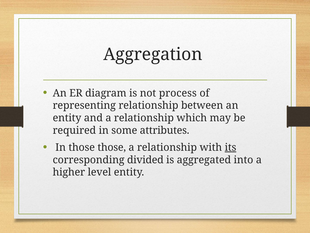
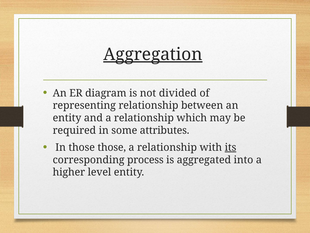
Aggregation underline: none -> present (153, 54)
process: process -> divided (178, 93)
divided: divided -> process (145, 160)
